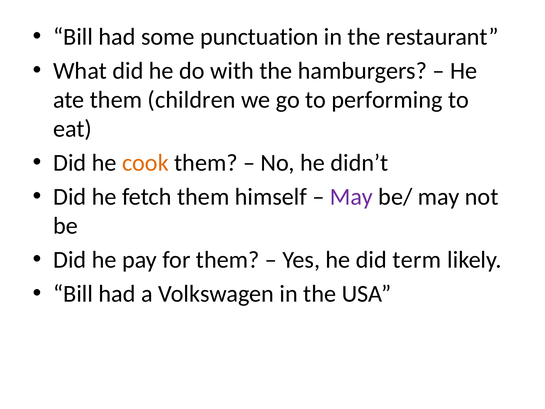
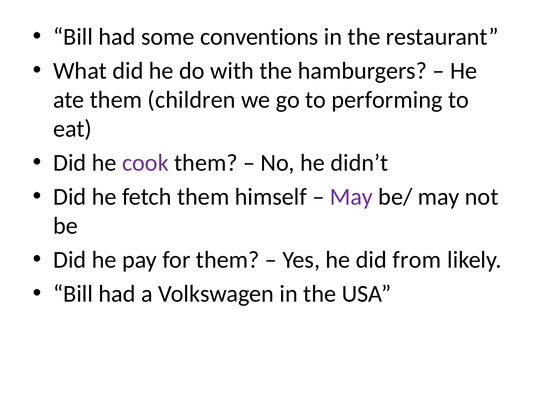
punctuation: punctuation -> conventions (259, 37)
cook colour: orange -> purple (145, 163)
term: term -> from (417, 260)
